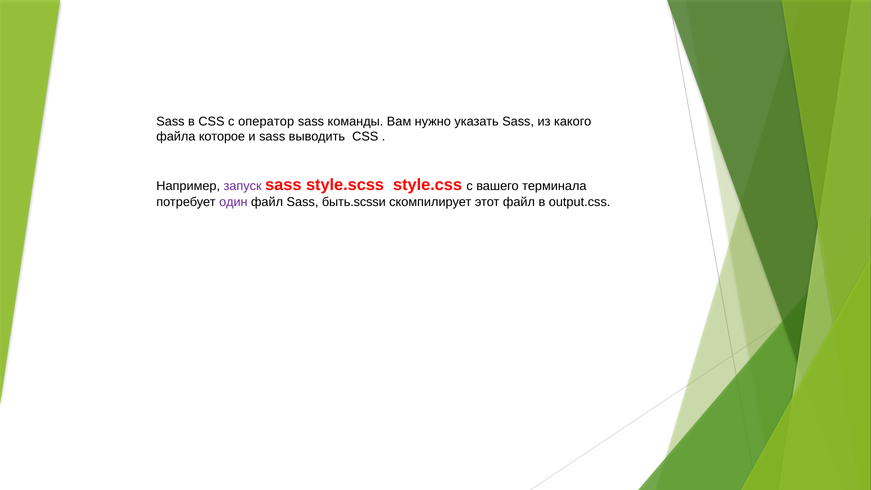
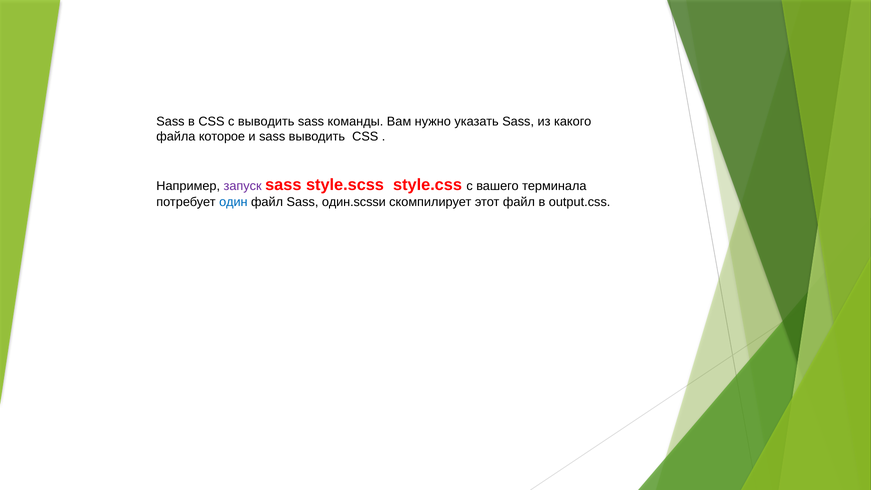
с оператор: оператор -> выводить (266, 121)
один colour: purple -> blue (233, 202)
быть.scssи: быть.scssи -> один.scssи (354, 202)
